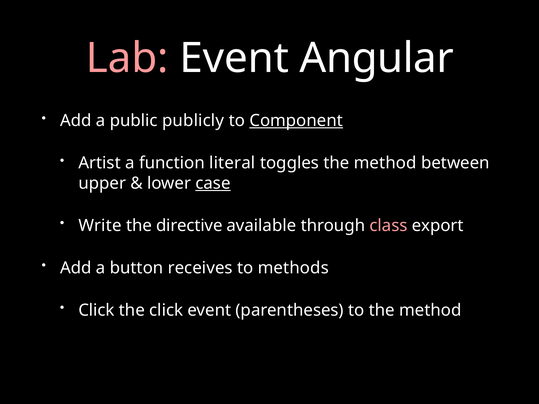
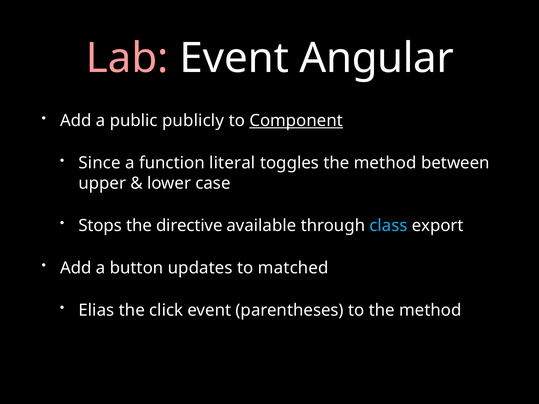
Artist: Artist -> Since (100, 163)
case underline: present -> none (213, 183)
Write: Write -> Stops (100, 226)
class colour: pink -> light blue (389, 226)
receives: receives -> updates (200, 268)
methods: methods -> matched (293, 268)
Click: Click -> Elias (96, 310)
